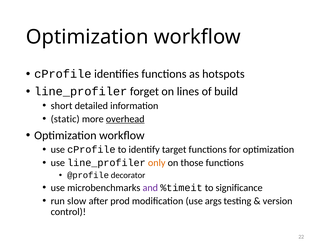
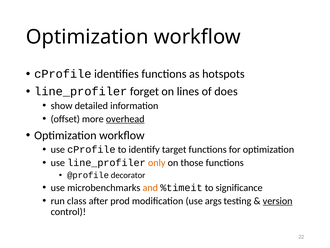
build: build -> does (226, 91)
short: short -> show (62, 106)
static: static -> offset (65, 119)
and colour: purple -> orange (150, 187)
slow: slow -> class (77, 201)
version underline: none -> present (278, 201)
